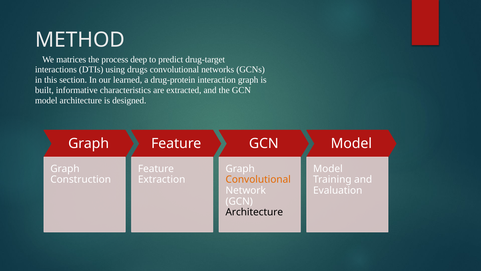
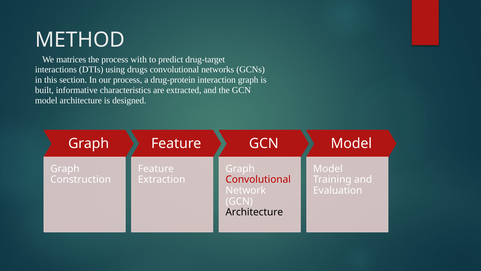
deep: deep -> with (139, 59)
our learned: learned -> process (128, 80)
Convolutional colour: orange -> red (258, 179)
